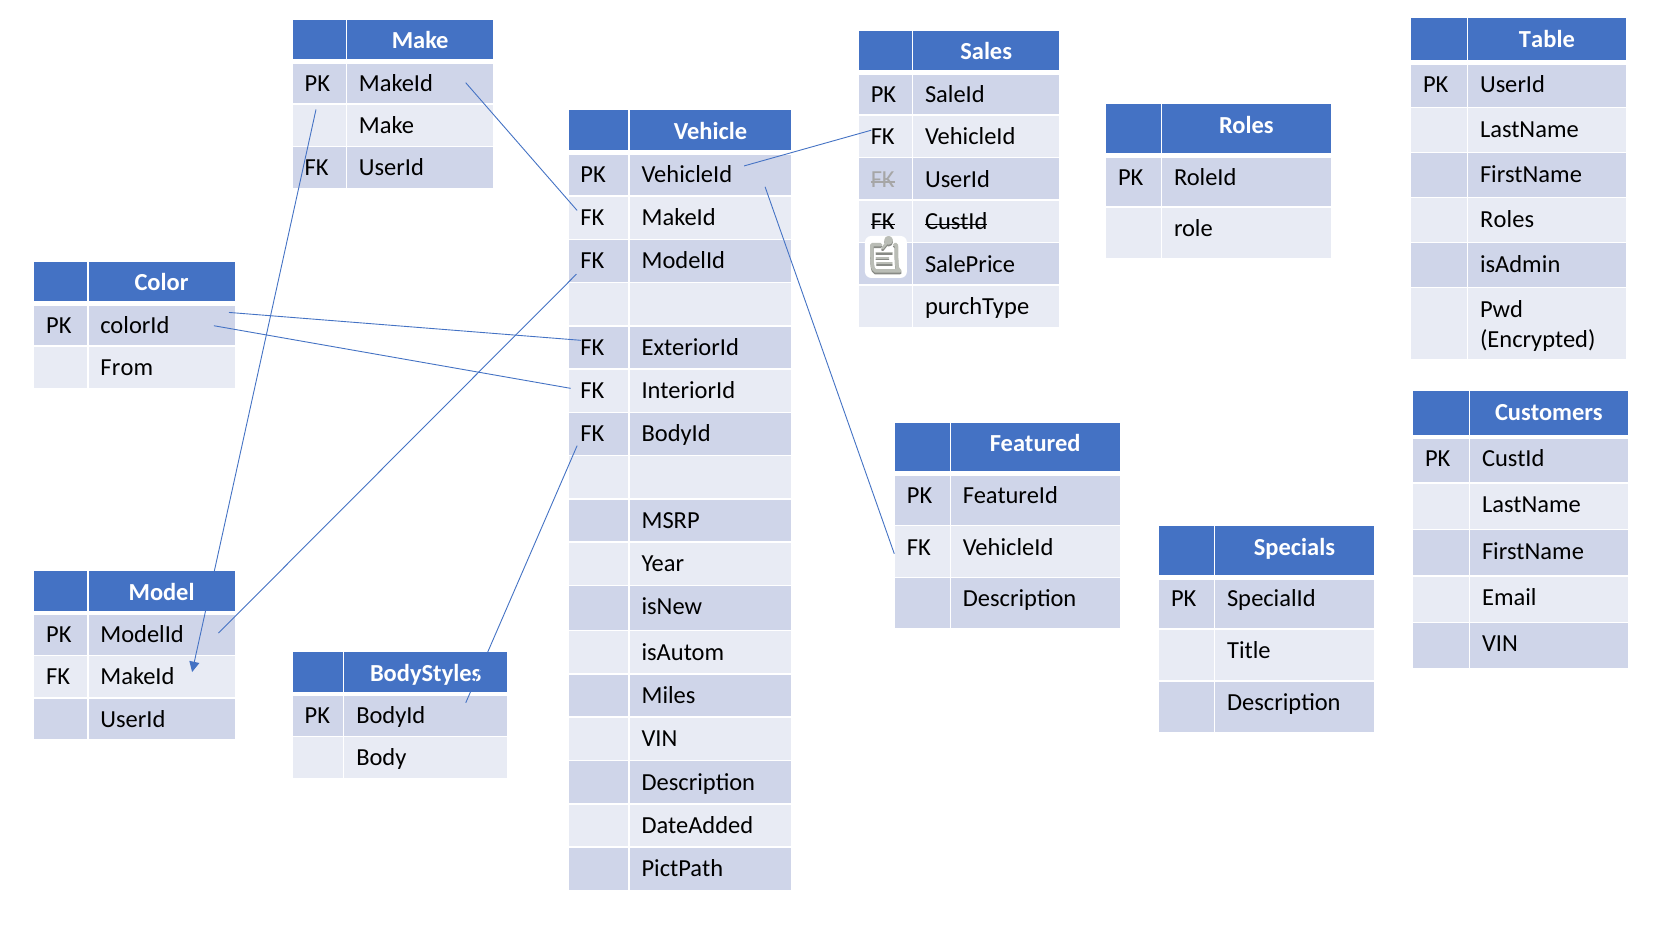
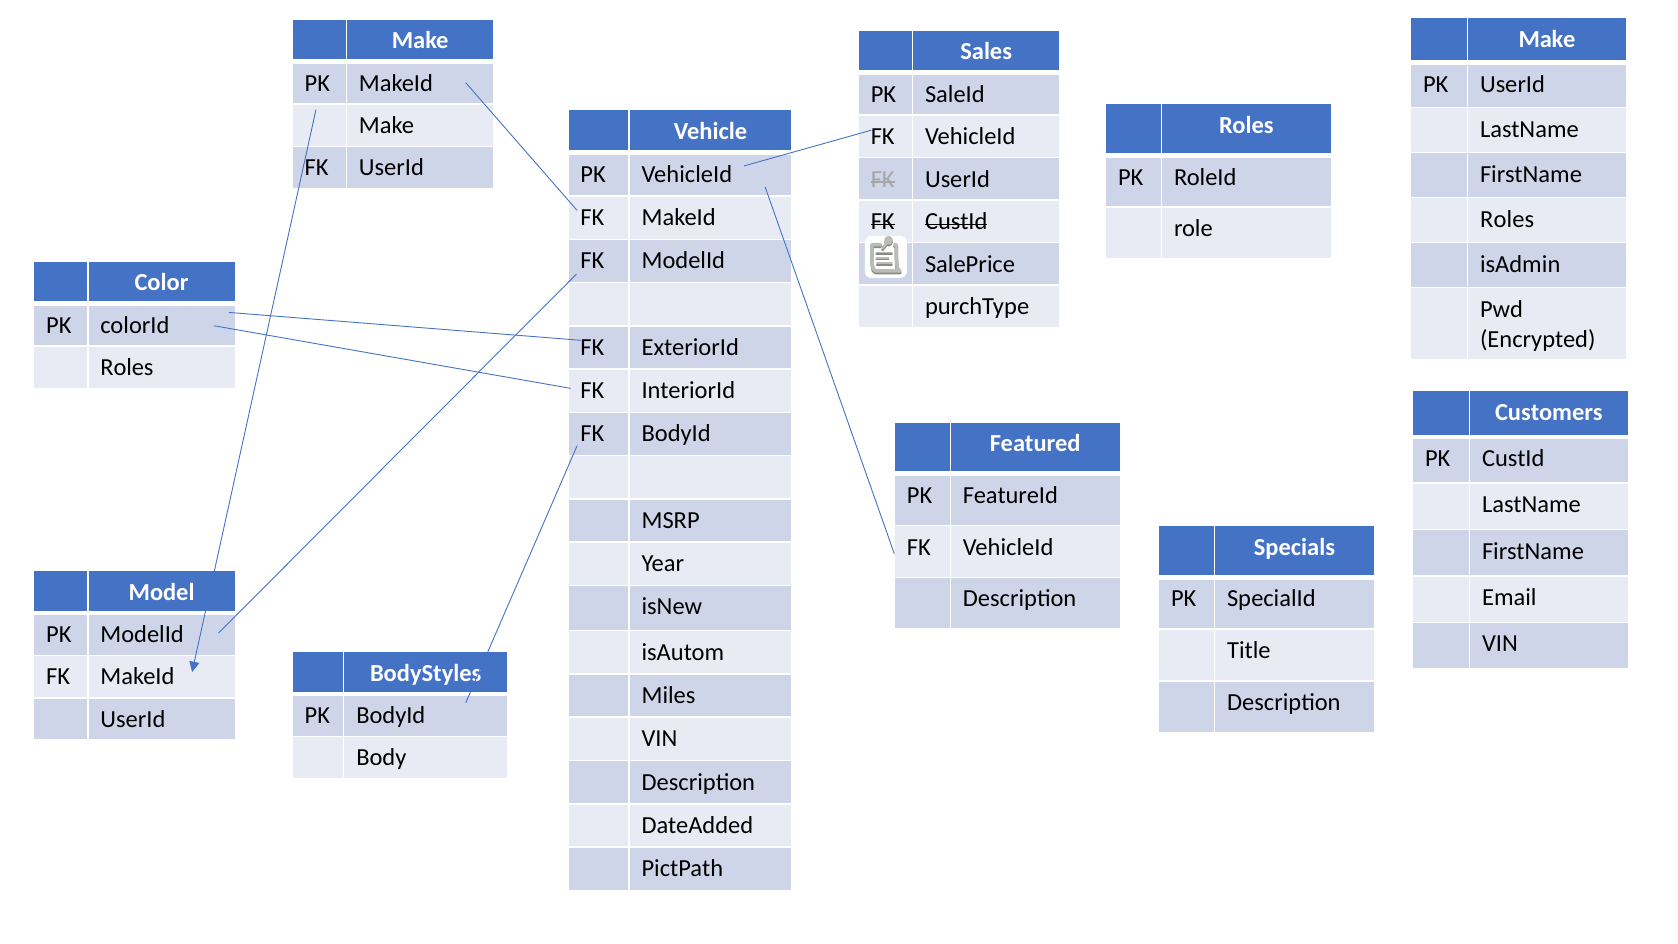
Table: Table -> Make (1547, 39)
From: From -> Roles (127, 367)
